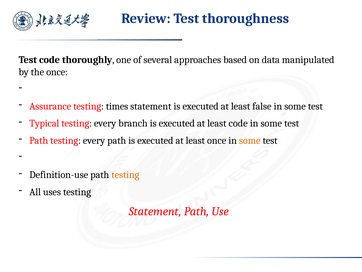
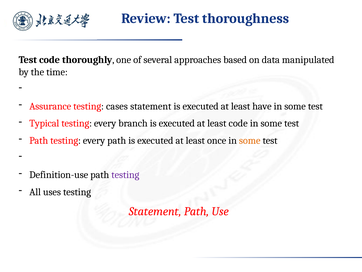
the once: once -> time (57, 72)
times: times -> cases (117, 106)
false: false -> have (262, 106)
testing colour: orange -> purple (125, 174)
